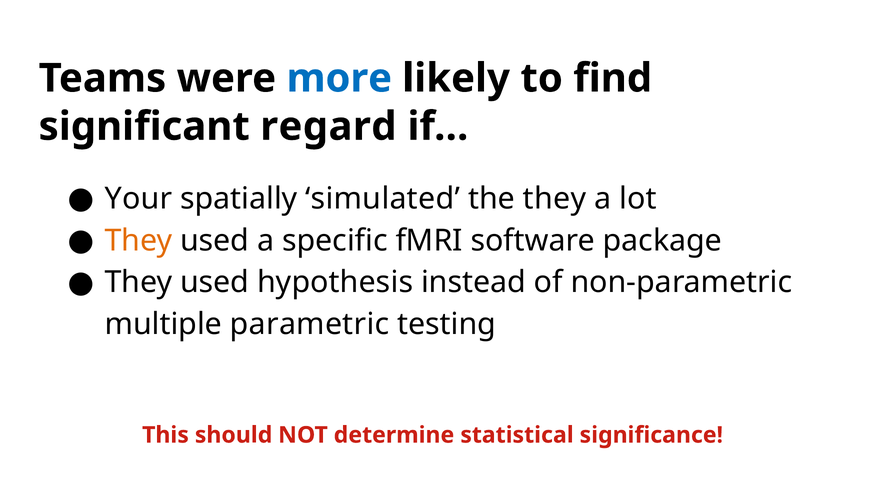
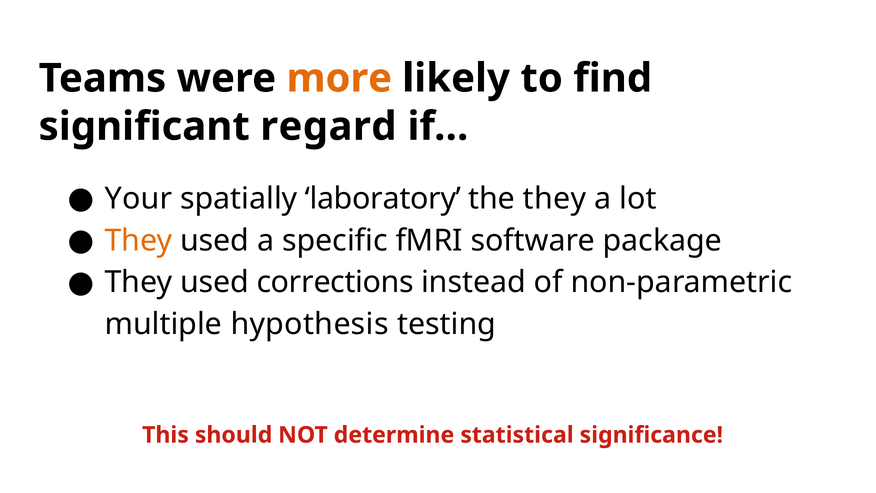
more colour: blue -> orange (339, 78)
simulated: simulated -> laboratory (383, 199)
hypothesis: hypothesis -> corrections (335, 282)
parametric: parametric -> hypothesis (310, 324)
